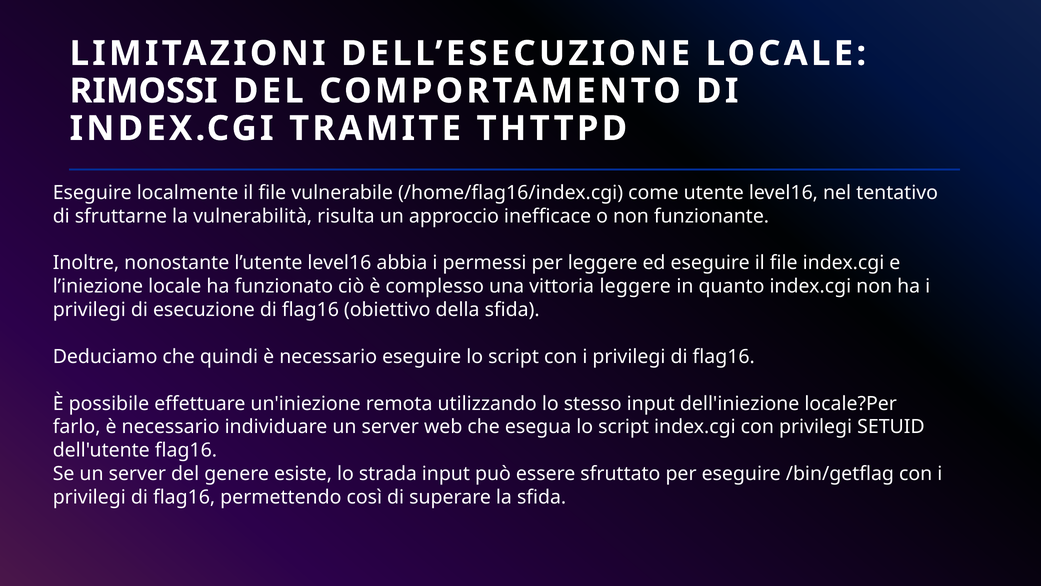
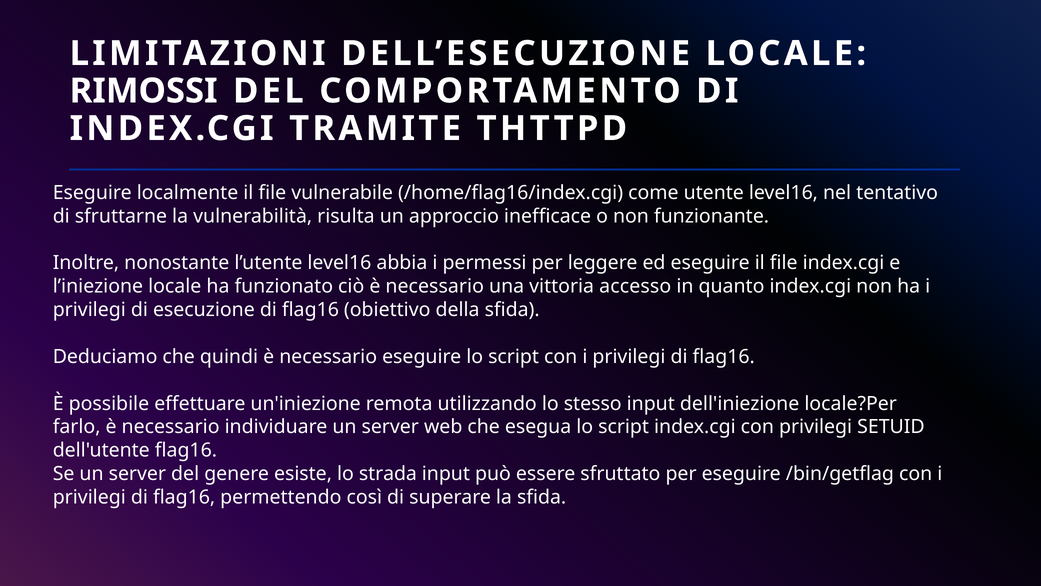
ciò è complesso: complesso -> necessario (435, 286)
vittoria leggere: leggere -> accesso (635, 286)
